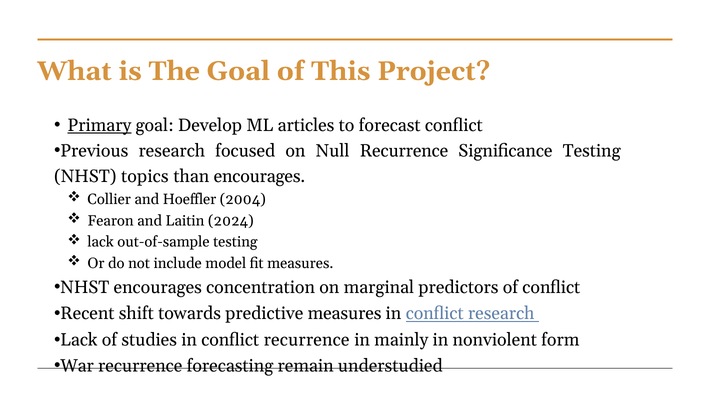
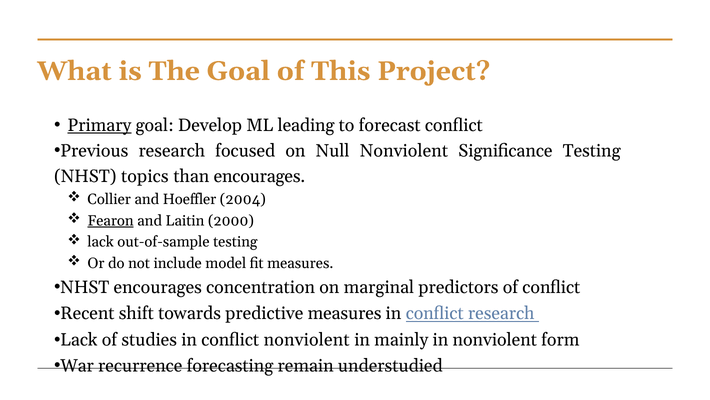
articles: articles -> leading (306, 125)
Null Recurrence: Recurrence -> Nonviolent (404, 151)
Fearon underline: none -> present (111, 220)
2024: 2024 -> 2000 (231, 220)
conflict recurrence: recurrence -> nonviolent (307, 340)
